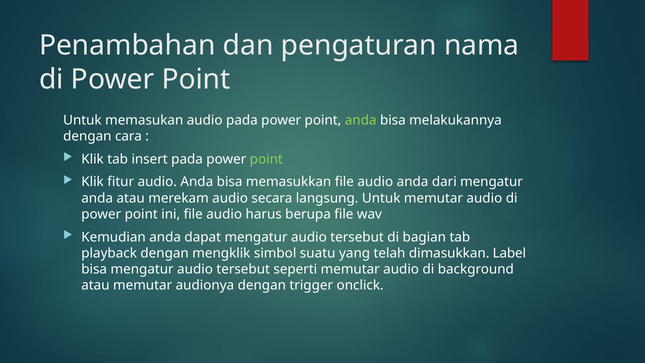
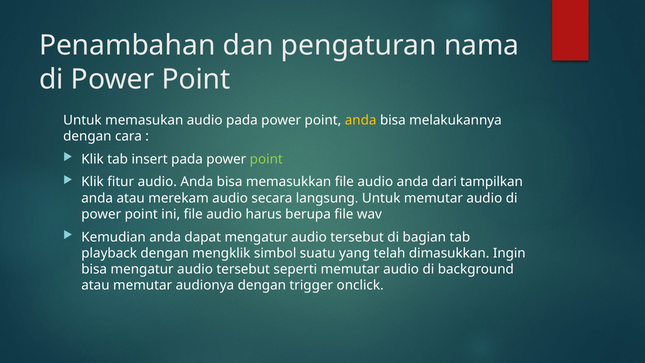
anda colour: light green -> yellow (361, 120)
dari mengatur: mengatur -> tampilkan (492, 182)
Label: Label -> Ingin (509, 253)
